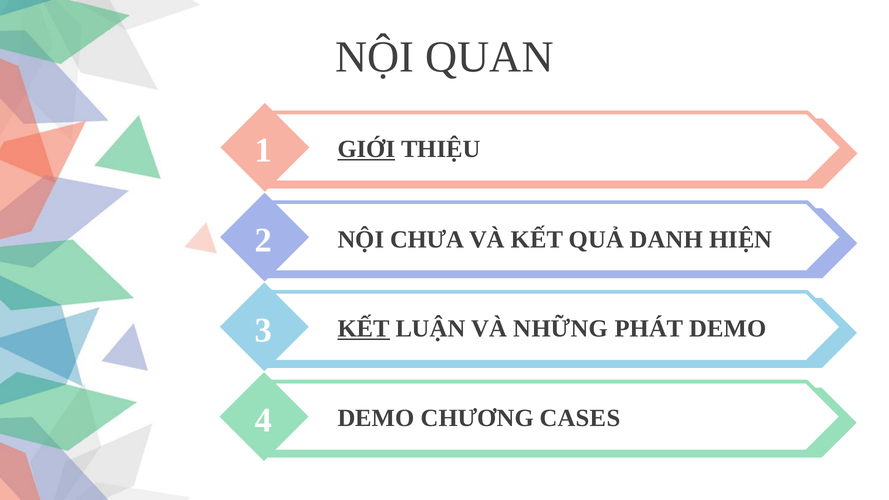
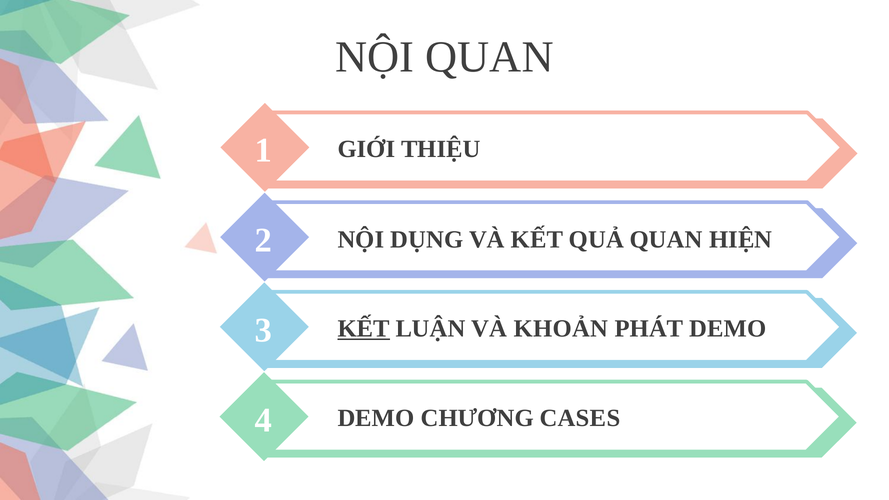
GIỚI underline: present -> none (366, 149)
CHƯA: CHƯA -> DỤNG (427, 240)
QUẢ DANH: DANH -> QUAN (666, 240)
NHỮNG: NHỮNG -> KHOẢN (561, 329)
